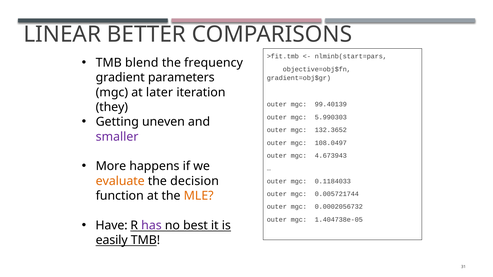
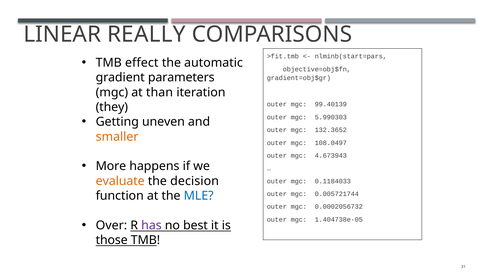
BETTER: BETTER -> REALLY (146, 34)
blend: blend -> effect (142, 63)
frequency: frequency -> automatic (214, 63)
later: later -> than (160, 92)
smaller colour: purple -> orange (117, 137)
MLE colour: orange -> blue (199, 196)
Have: Have -> Over (111, 226)
easily: easily -> those (112, 240)
